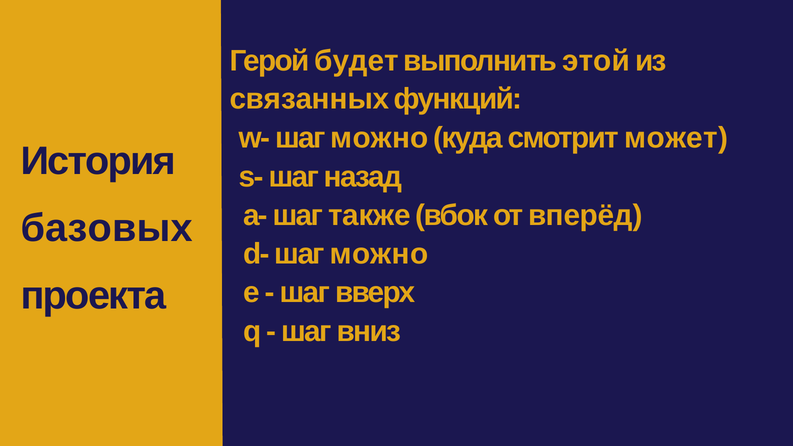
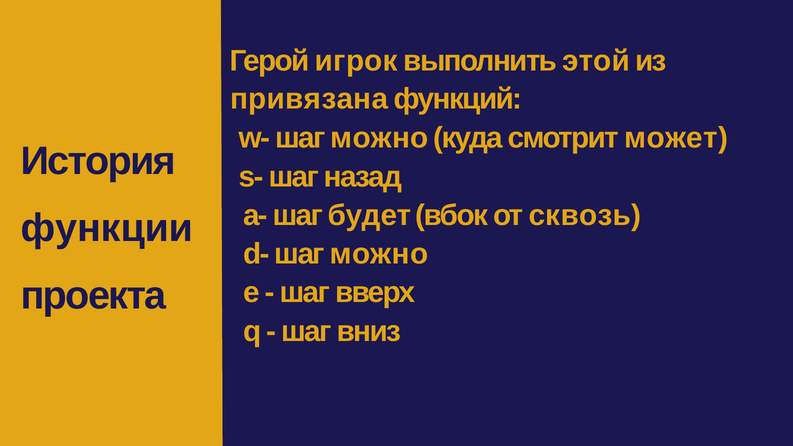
будет: будет -> игрок (356, 61)
связанных: связанных -> привязана (309, 99)
также: также -> будет (369, 215)
вперёд: вперёд -> сквозь (585, 215)
базовых: базовых -> функции (107, 228)
